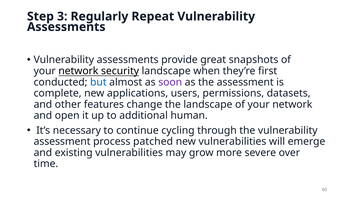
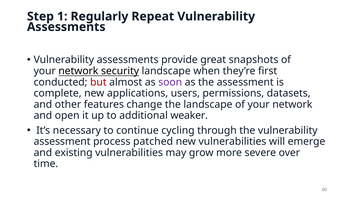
3: 3 -> 1 (62, 16)
but colour: blue -> red (98, 82)
human: human -> weaker (189, 116)
